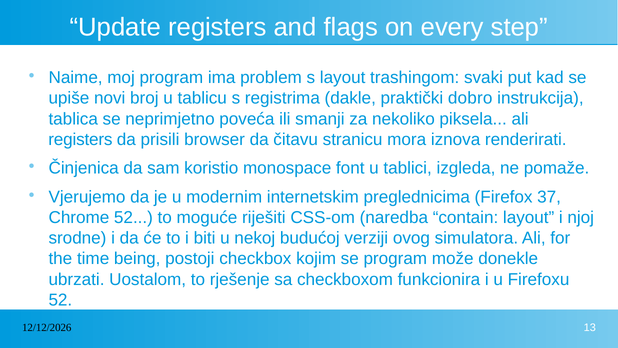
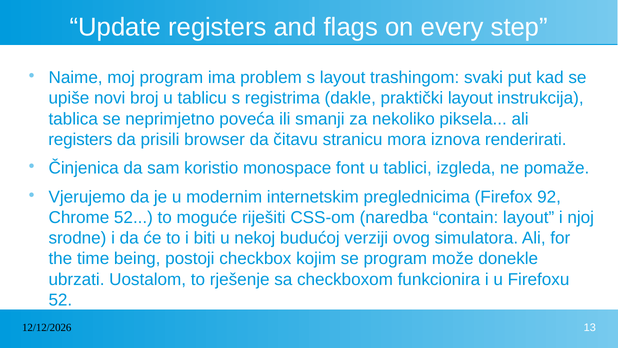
praktički dobro: dobro -> layout (470, 98)
37: 37 -> 92 (549, 197)
